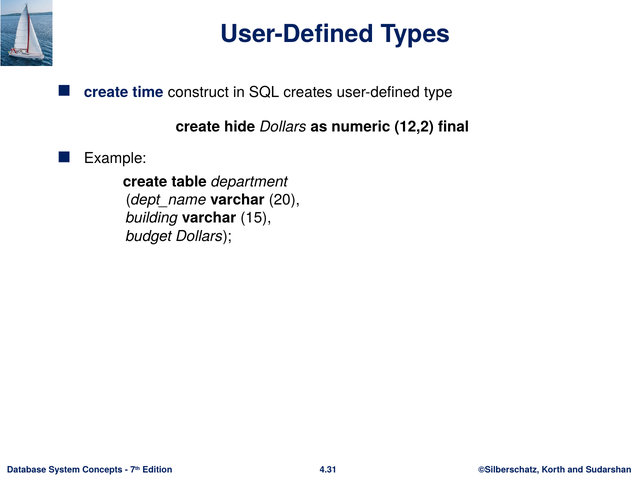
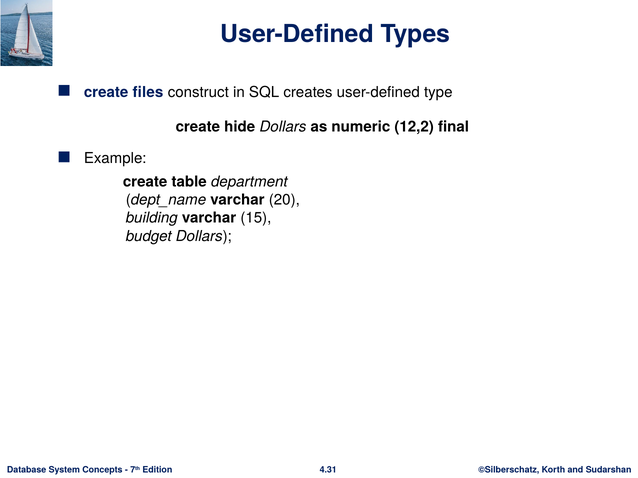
time: time -> files (148, 92)
